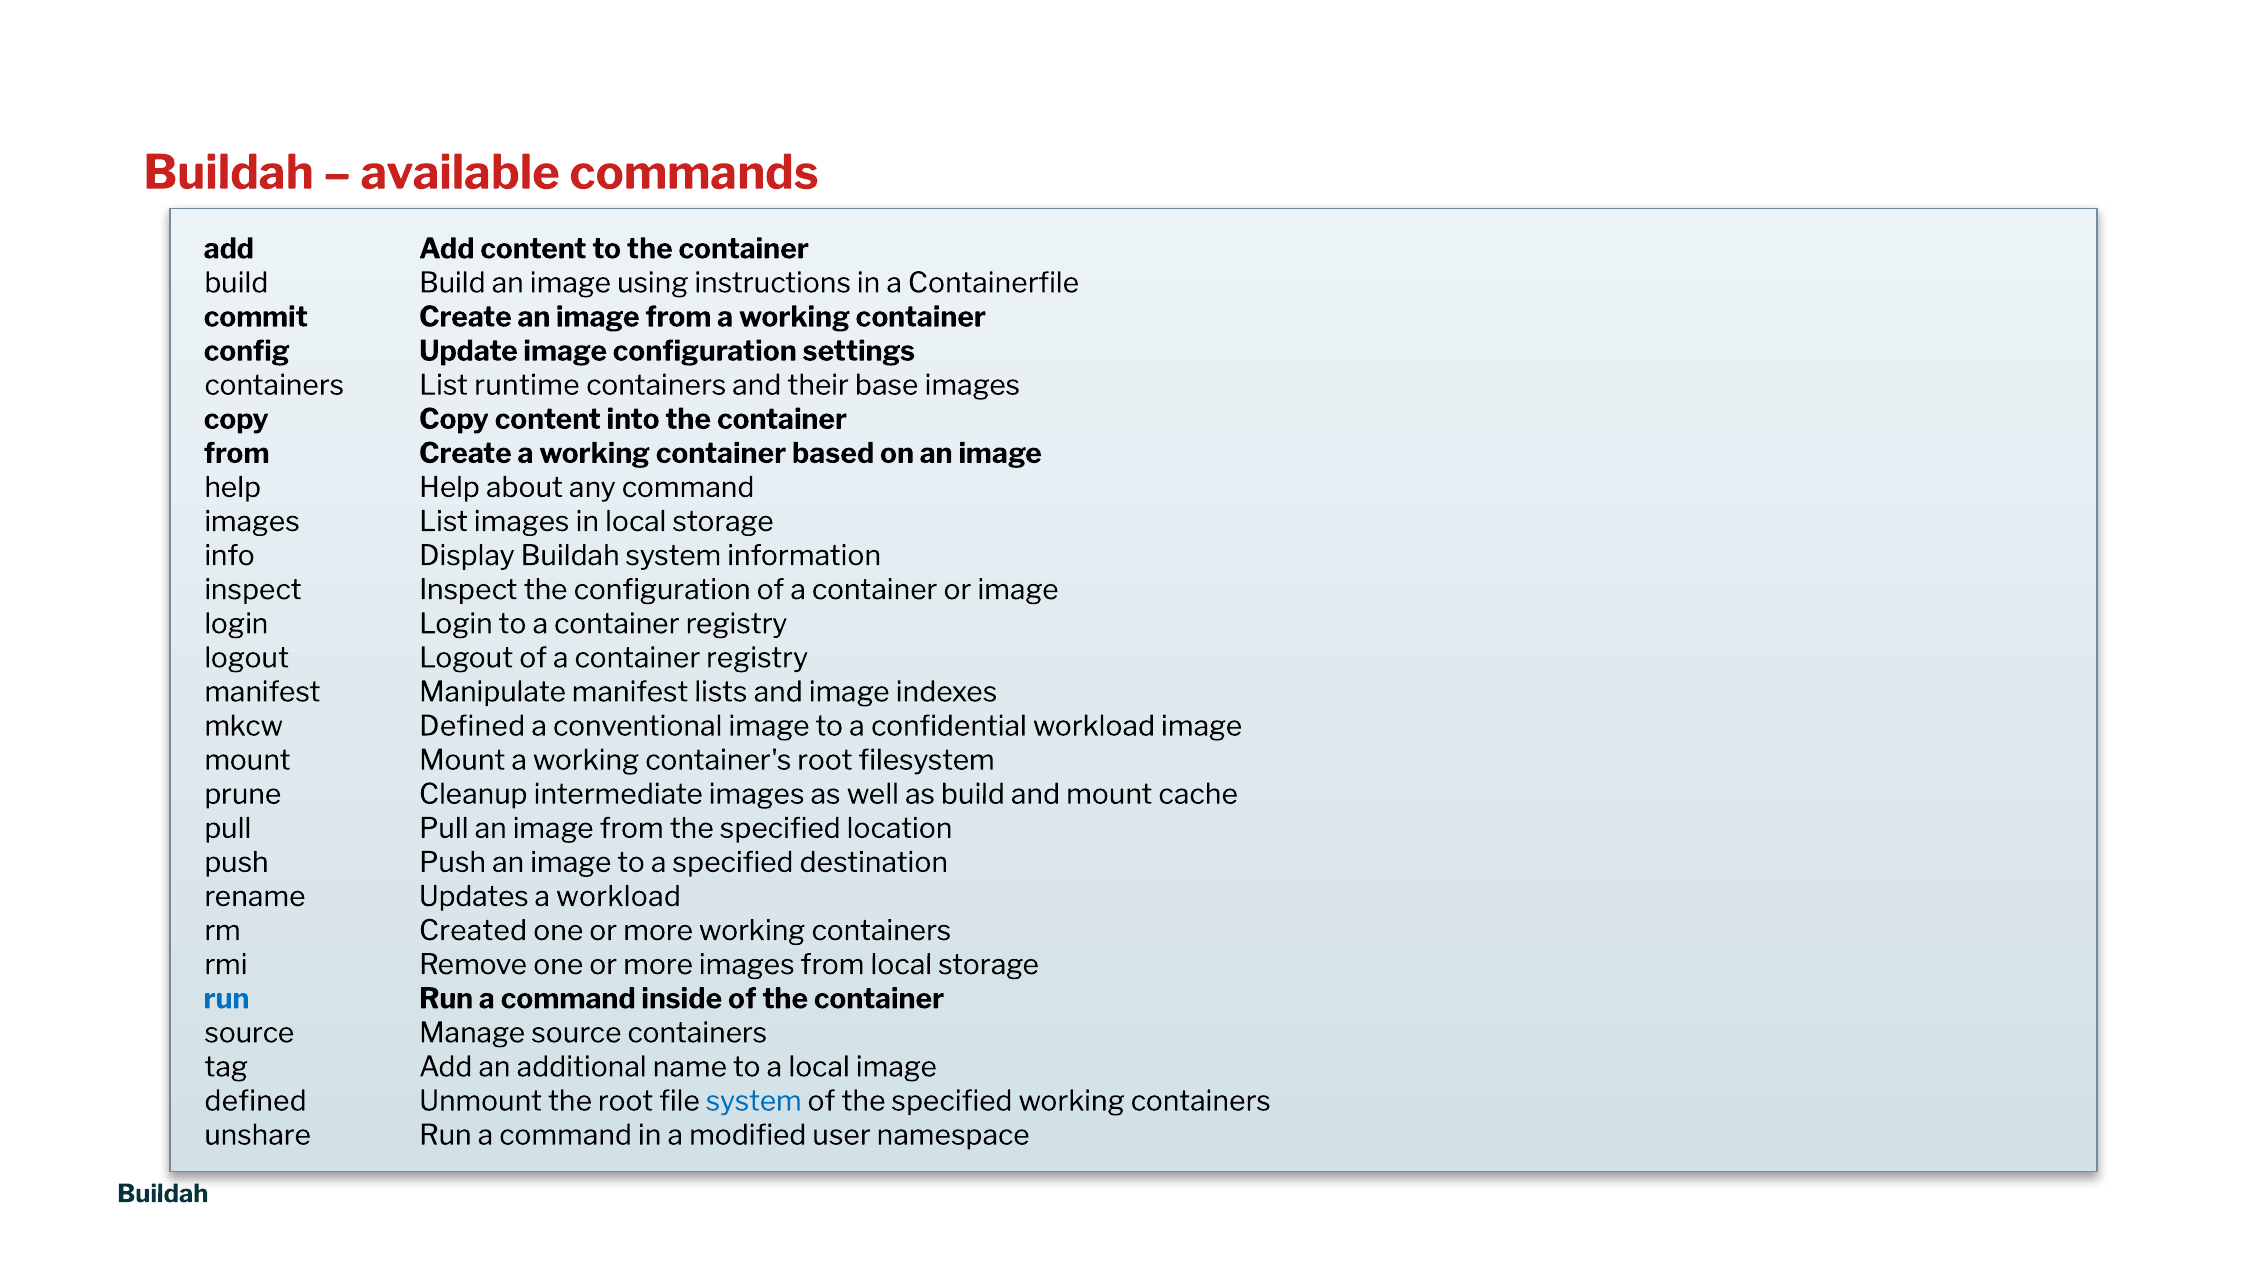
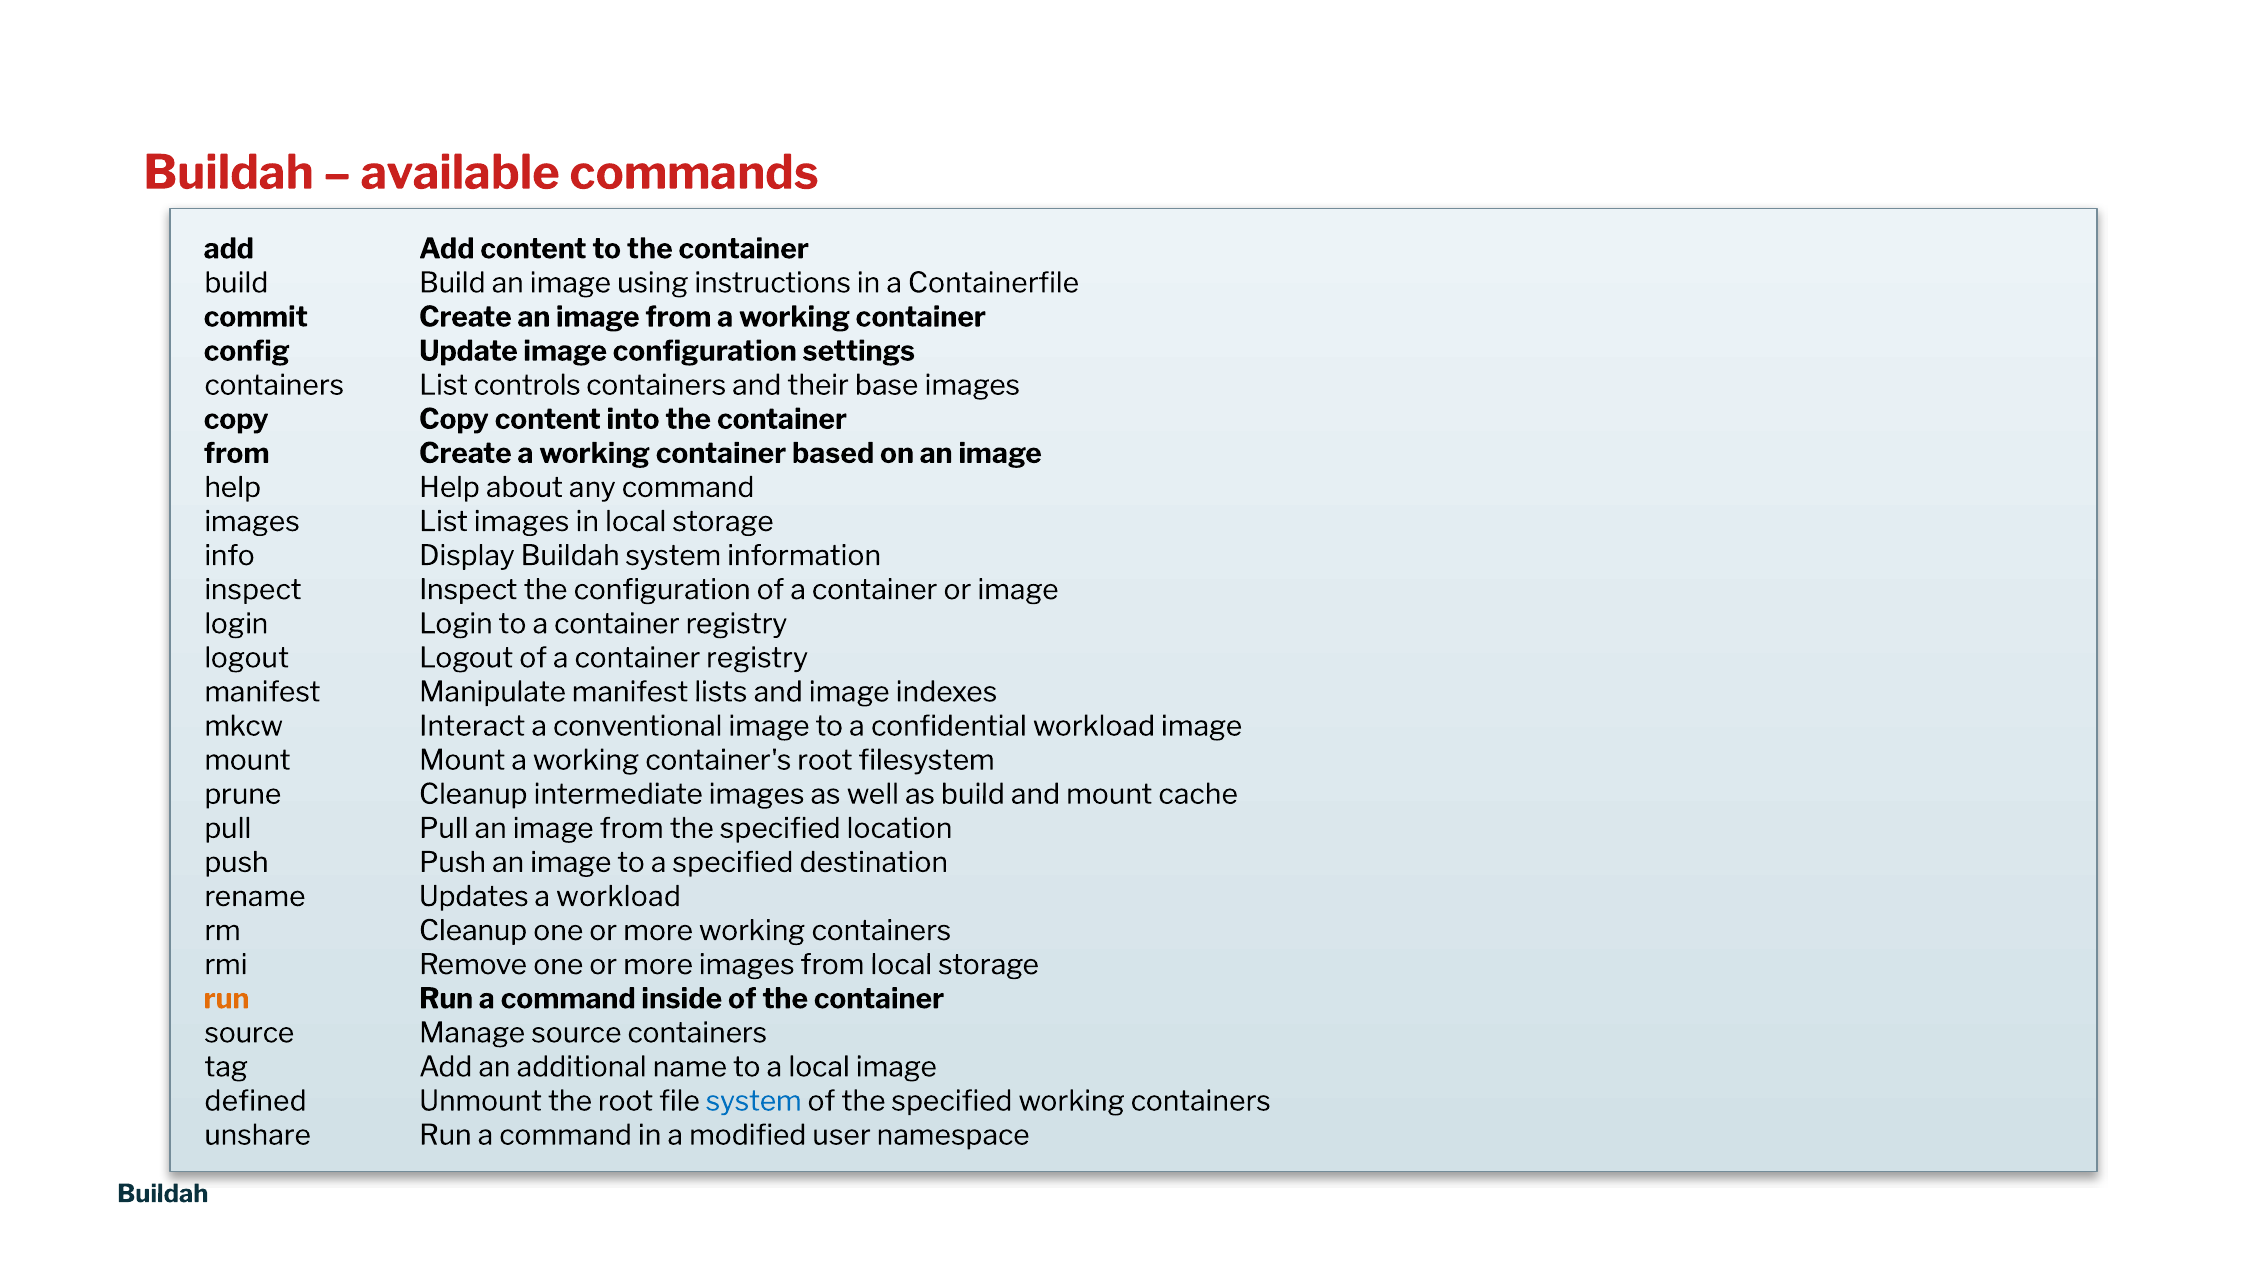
runtime: runtime -> controls (527, 385)
mkcw Defined: Defined -> Interact (472, 726)
rm Created: Created -> Cleanup (473, 931)
run colour: blue -> orange (227, 999)
